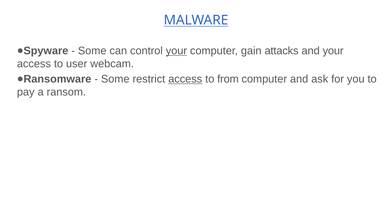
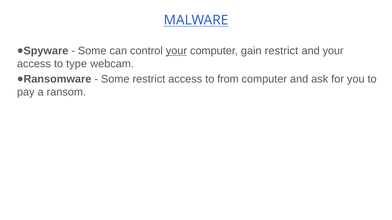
gain attacks: attacks -> restrict (281, 51)
user: user -> type (77, 64)
access underline: present -> none (185, 79)
